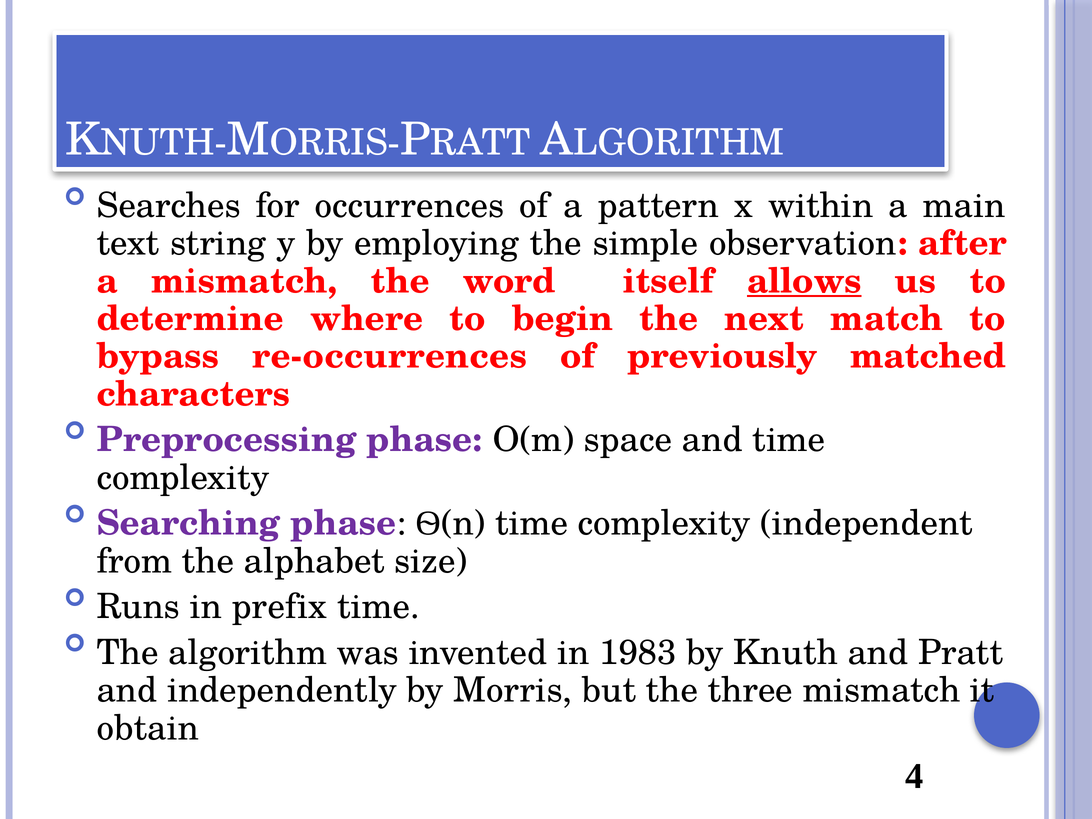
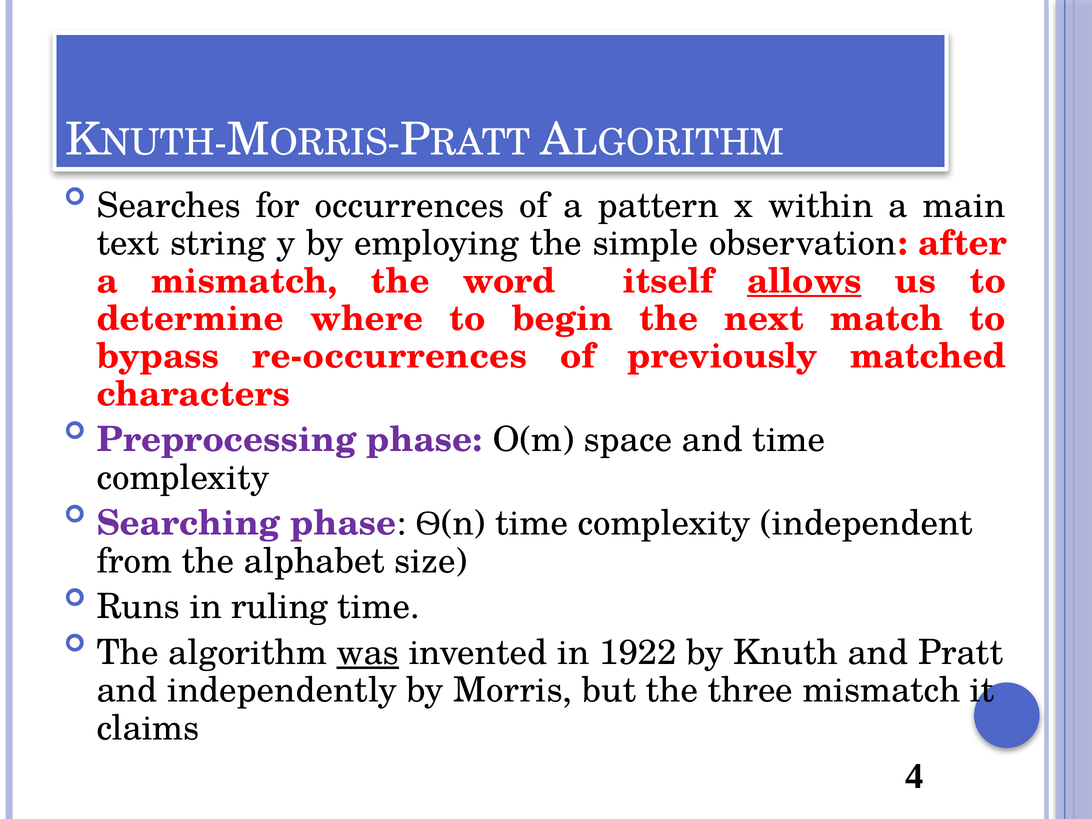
prefix: prefix -> ruling (280, 607)
was underline: none -> present (368, 653)
1983: 1983 -> 1922 (638, 653)
obtain: obtain -> claims (148, 728)
